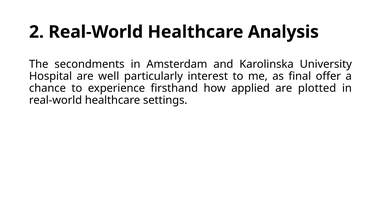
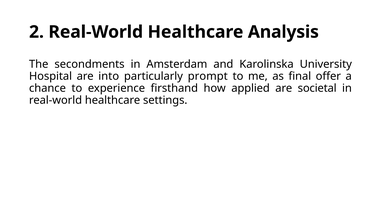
well: well -> into (109, 76)
interest: interest -> prompt (208, 76)
plotted: plotted -> societal (317, 88)
